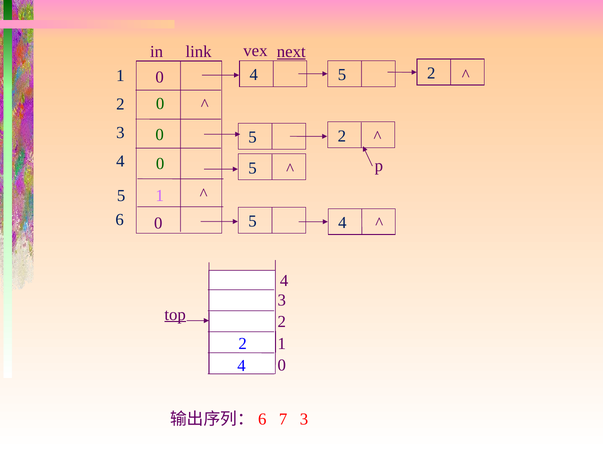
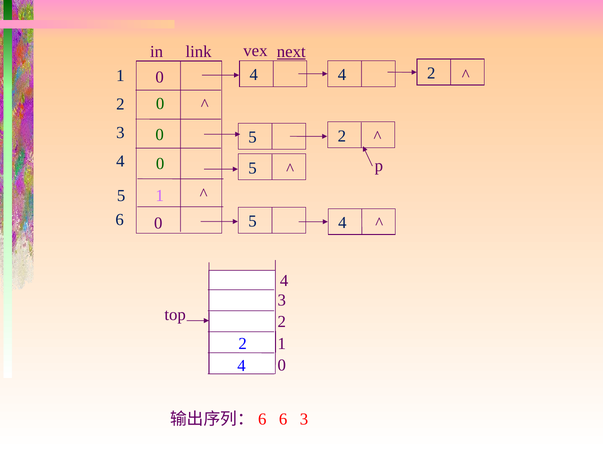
5: 5 -> 4 (342, 75)
top underline: present -> none (175, 315)
7: 7 -> 6 (283, 420)
